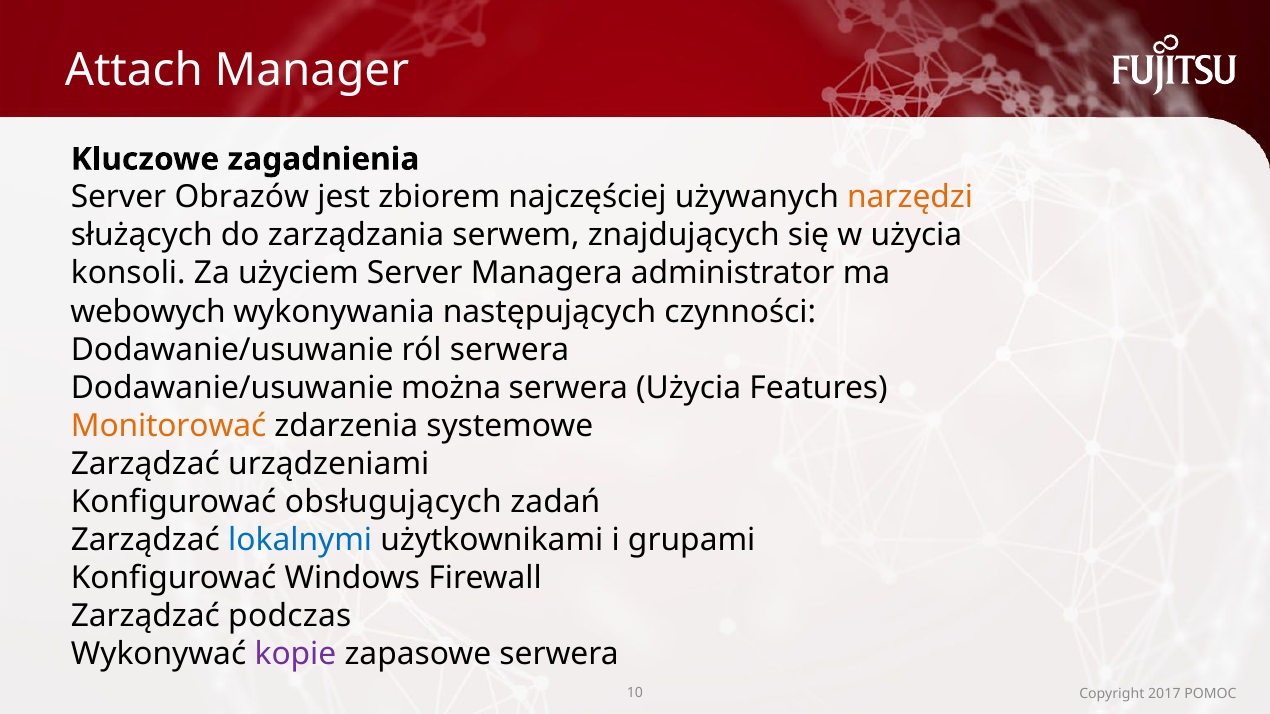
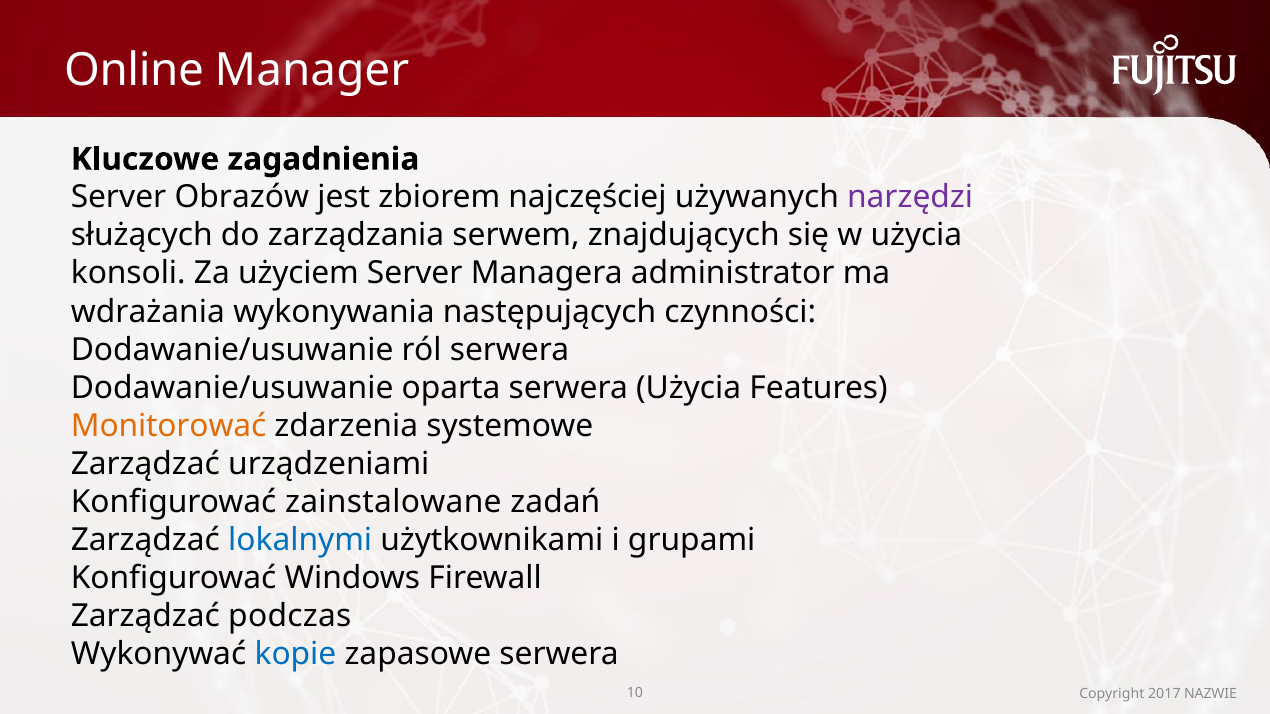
Attach: Attach -> Online (134, 70)
narzędzi colour: orange -> purple (910, 197)
webowych: webowych -> wdrażania (148, 312)
można: można -> oparta (451, 388)
obsługujących: obsługujących -> zainstalowane (393, 502)
kopie colour: purple -> blue (295, 655)
POMOC: POMOC -> NAZWIE (1211, 695)
